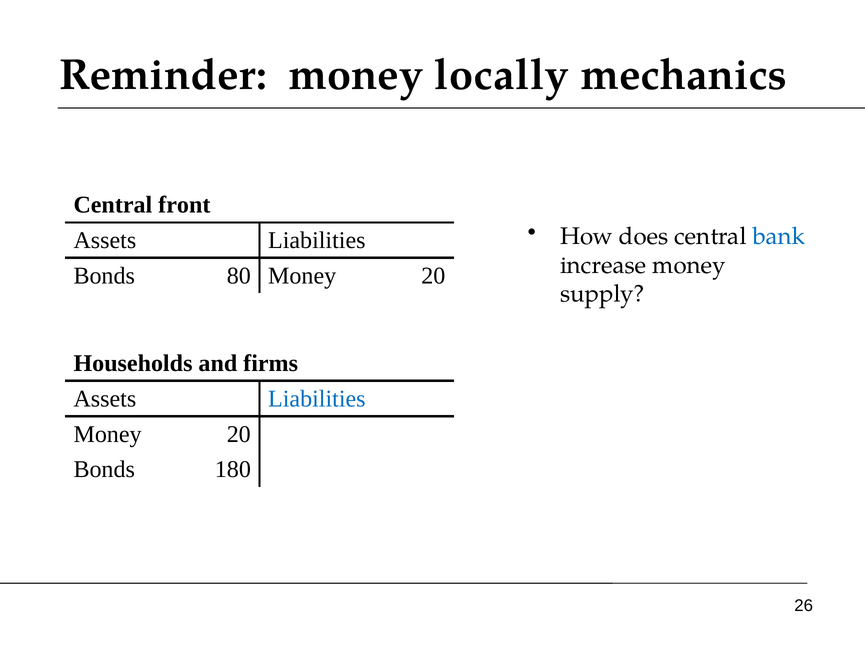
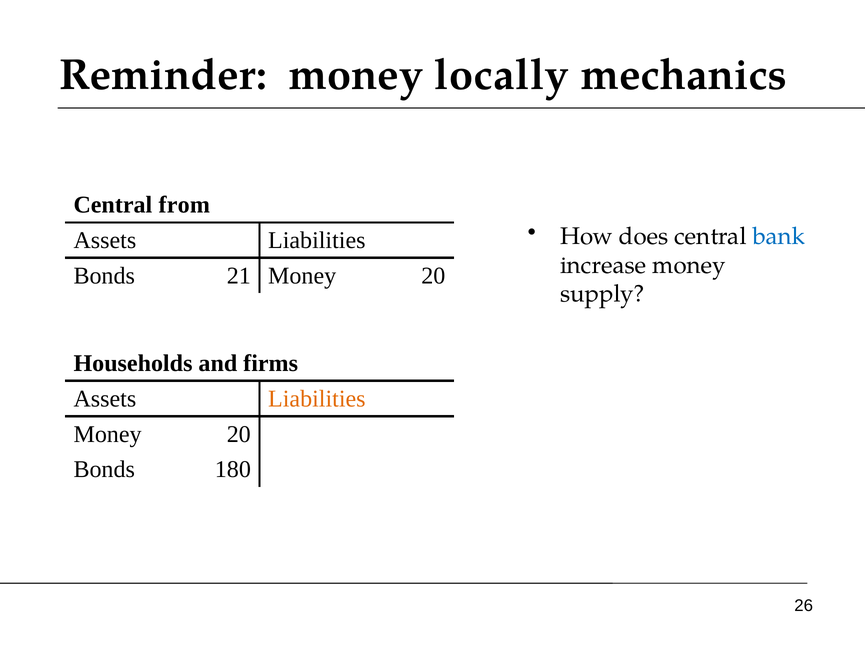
front: front -> from (184, 205)
80: 80 -> 21 (239, 276)
Liabilities colour: blue -> orange (317, 399)
